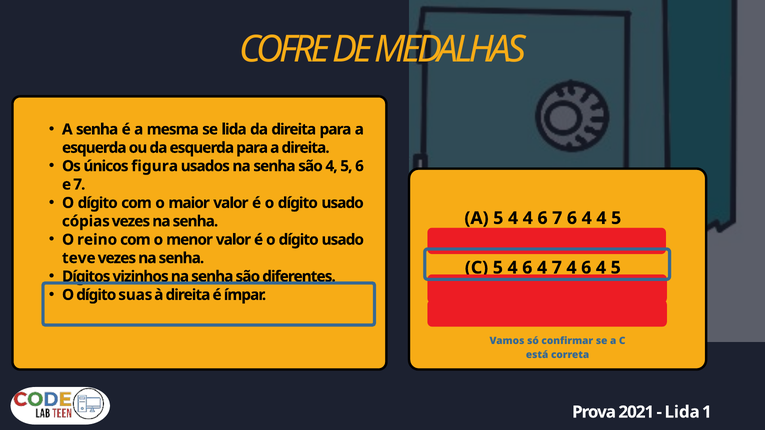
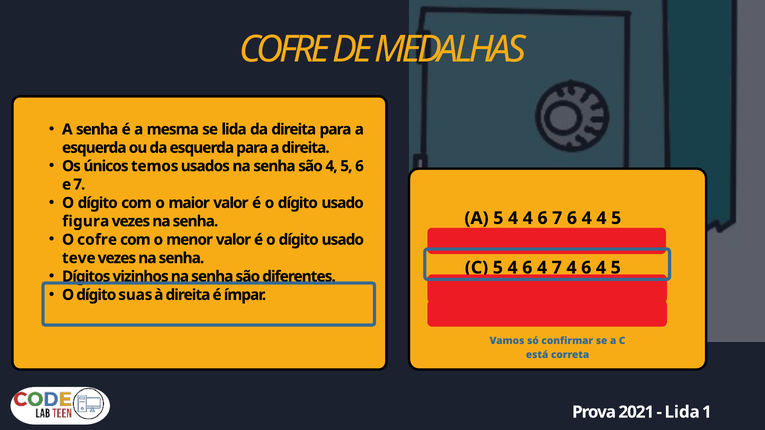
figura: figura -> temos (155, 166)
cópias: cópias -> figura (86, 221)
O reino: reino -> cofre (97, 240)
